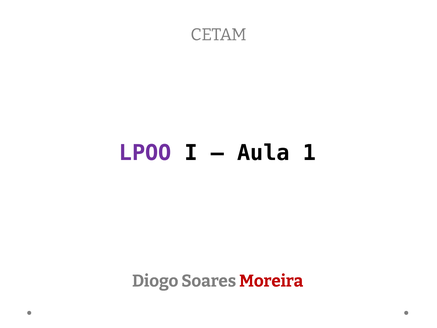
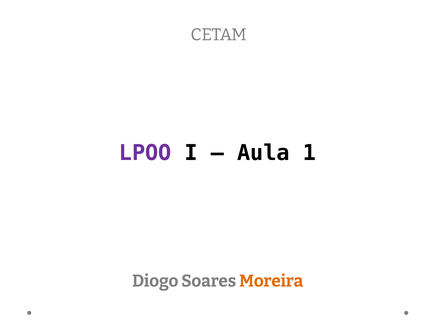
Moreira colour: red -> orange (271, 281)
